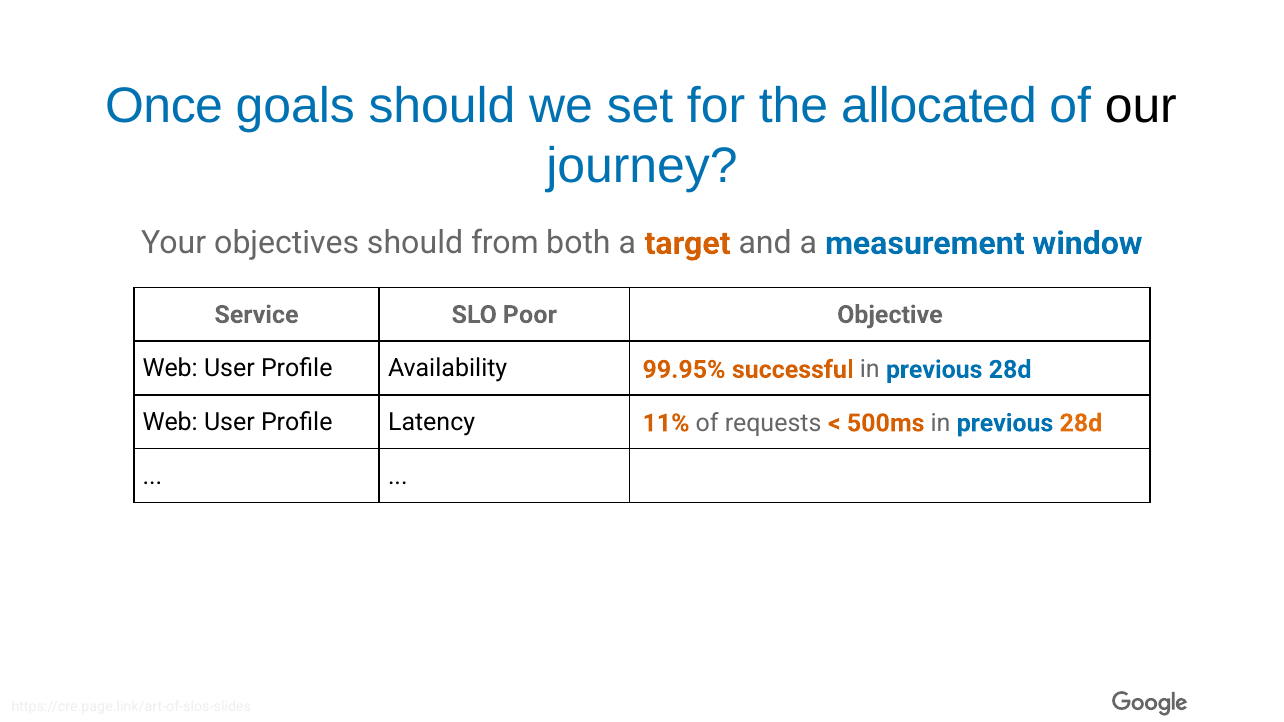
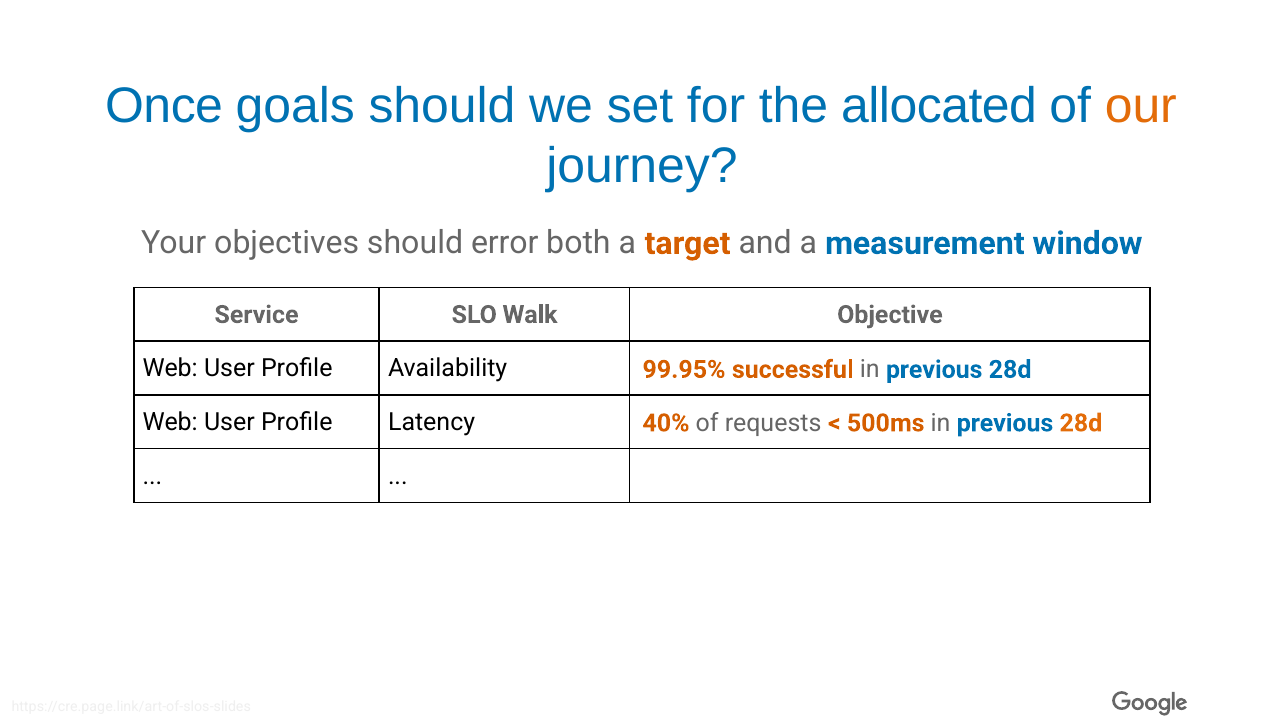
our colour: black -> orange (1141, 106)
from: from -> error (505, 243)
Poor: Poor -> Walk (530, 315)
11%: 11% -> 40% (666, 423)
